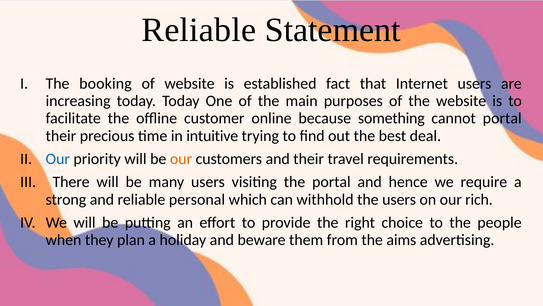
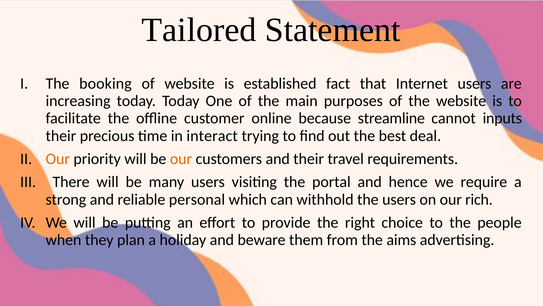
Reliable: Reliable -> Tailored (199, 30)
something: something -> streamline (391, 118)
cannot portal: portal -> inputs (502, 118)
intuitive: intuitive -> interact (212, 136)
Our colour: blue -> orange (58, 159)
